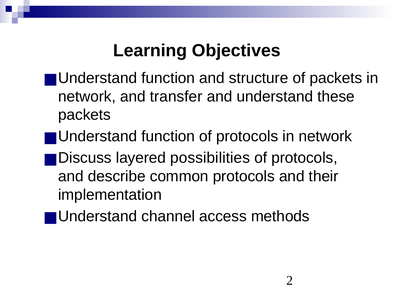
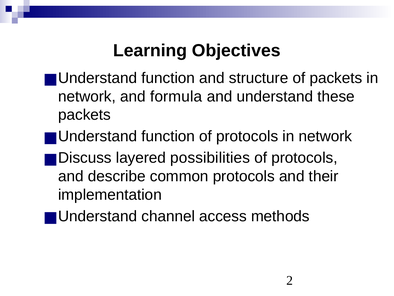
transfer: transfer -> formula (176, 96)
